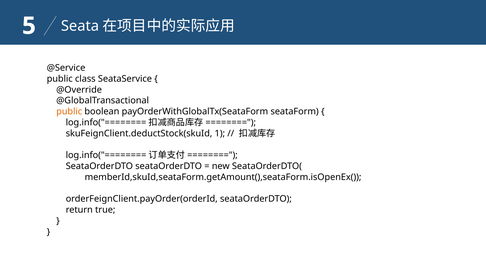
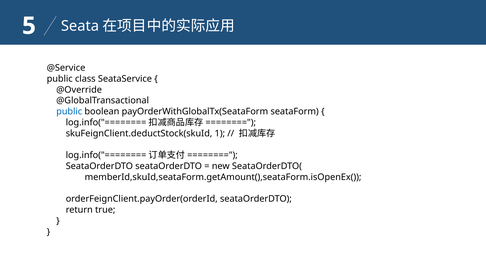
public colour: orange -> blue (69, 112)
